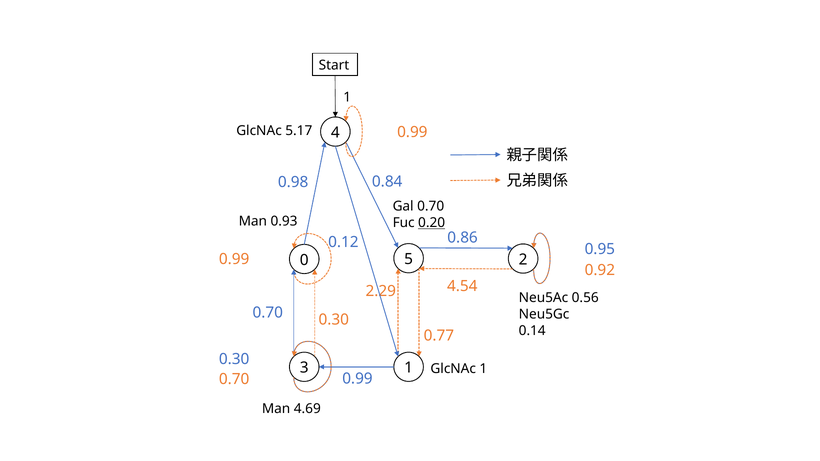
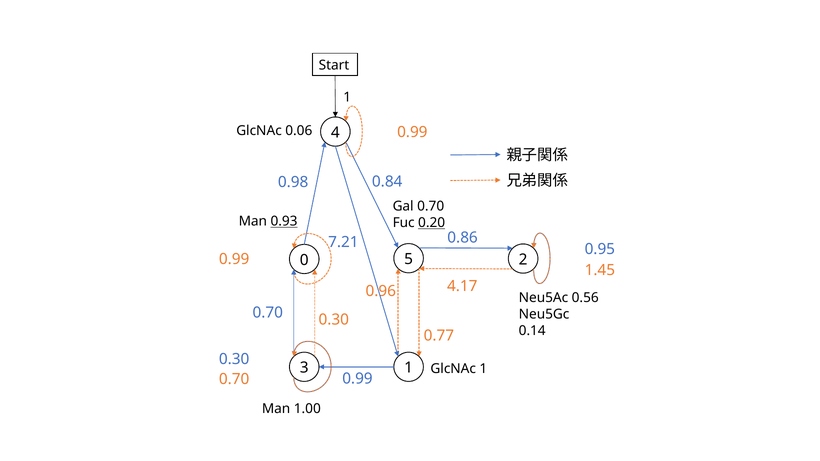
5.17: 5.17 -> 0.06 (299, 131)
0.93 underline: none -> present (284, 221)
0.12: 0.12 -> 7.21 (343, 242)
0.92: 0.92 -> 1.45 (600, 270)
4.54: 4.54 -> 4.17 (462, 286)
2.29: 2.29 -> 0.96 (381, 291)
4.69: 4.69 -> 1.00 (307, 409)
